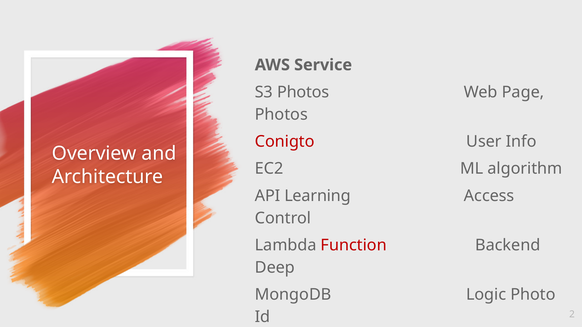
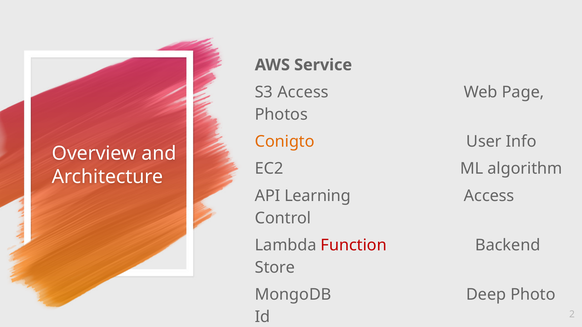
S3 Photos: Photos -> Access (303, 92)
Conigto colour: red -> orange (285, 142)
Deep: Deep -> Store (275, 268)
Logic: Logic -> Deep (486, 295)
